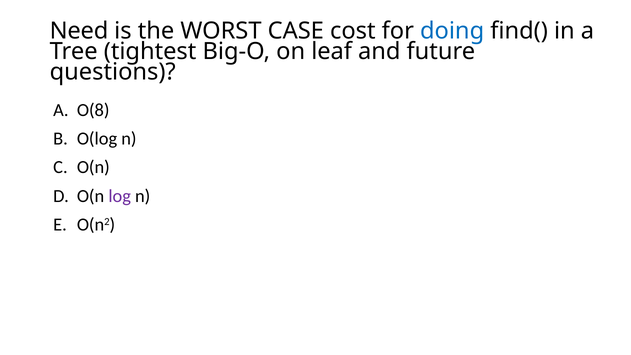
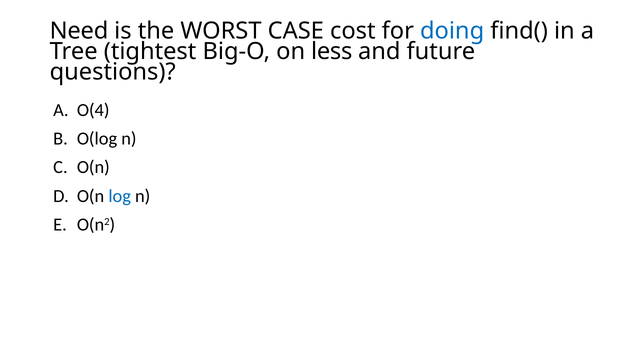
leaf: leaf -> less (332, 52)
O(8: O(8 -> O(4 (93, 110)
log colour: purple -> blue (120, 196)
